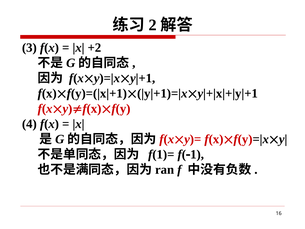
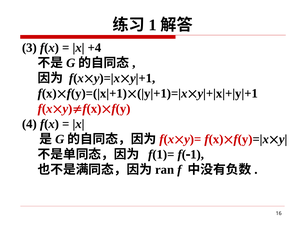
2: 2 -> 1 (153, 25)
+2: +2 -> +4 (94, 48)
